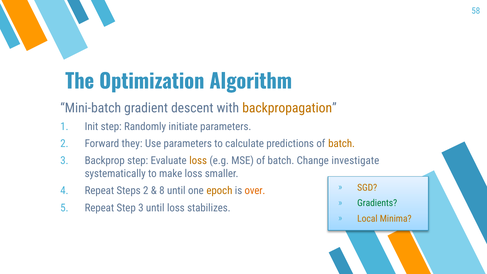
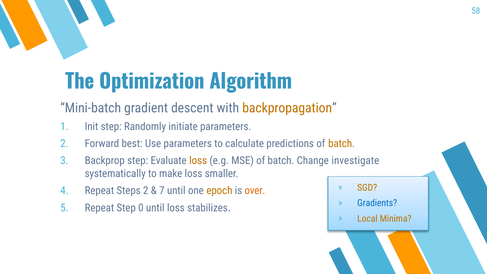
they: they -> best (132, 144)
8: 8 -> 7 (162, 191)
Gradients colour: green -> blue (377, 203)
Step 3: 3 -> 0 (141, 208)
